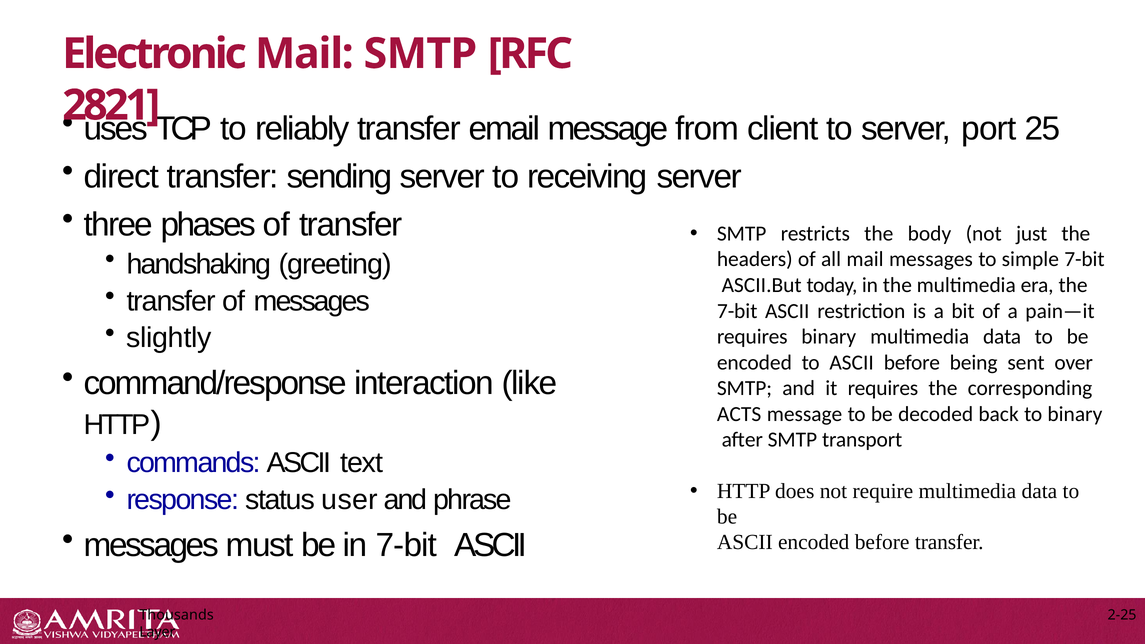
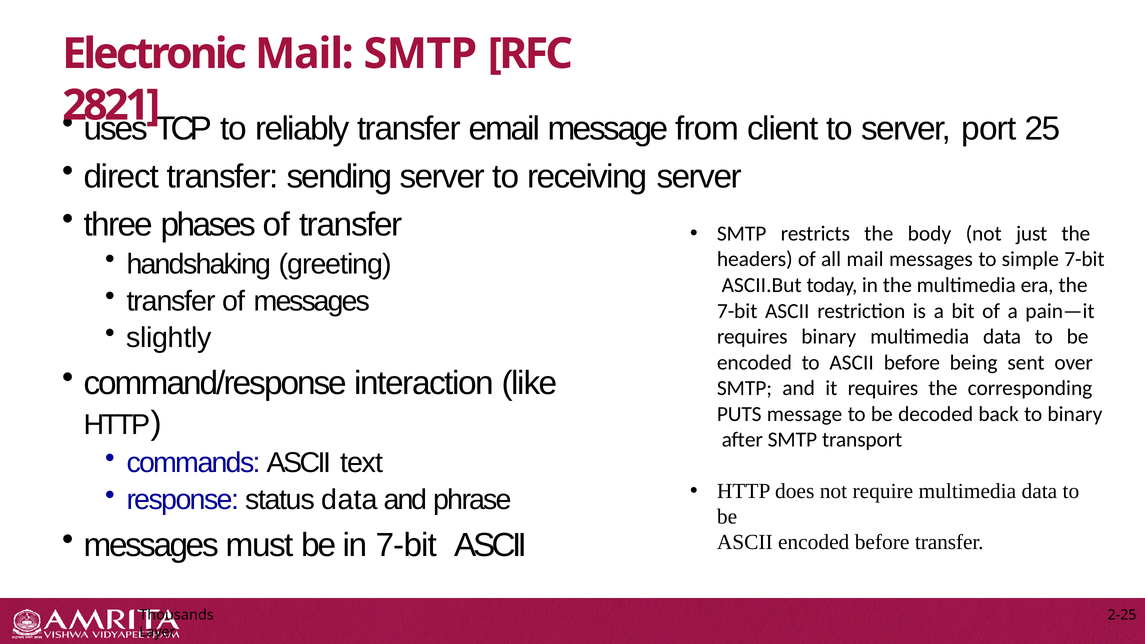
ACTS: ACTS -> PUTS (739, 414)
status user: user -> data (350, 500)
